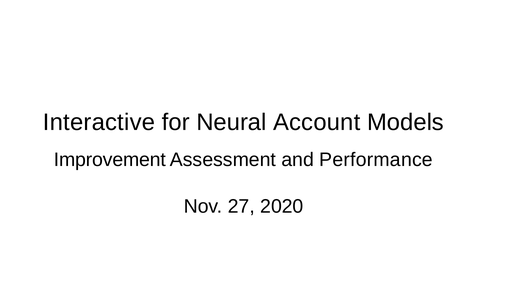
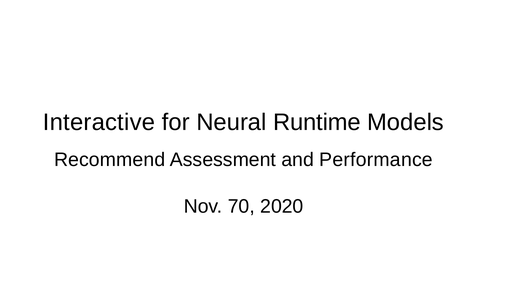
Account: Account -> Runtime (317, 122)
Improvement: Improvement -> Recommend (110, 160)
27: 27 -> 70 (241, 206)
